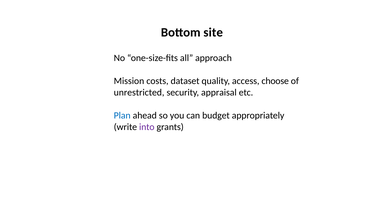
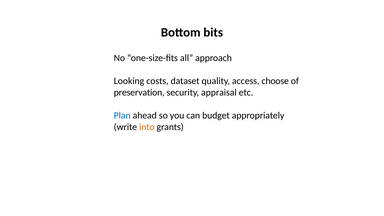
site: site -> bits (213, 32)
Mission: Mission -> Looking (129, 81)
unrestricted: unrestricted -> preservation (139, 93)
into colour: purple -> orange (147, 127)
